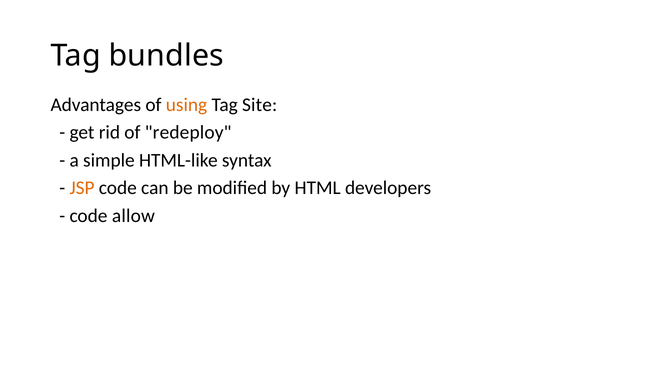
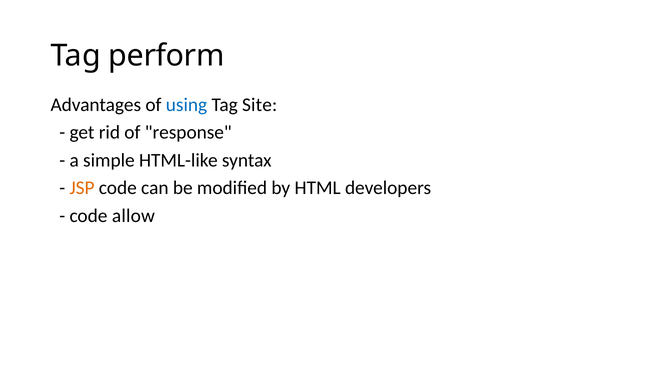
bundles: bundles -> perform (166, 56)
using colour: orange -> blue (187, 105)
redeploy: redeploy -> response (188, 132)
